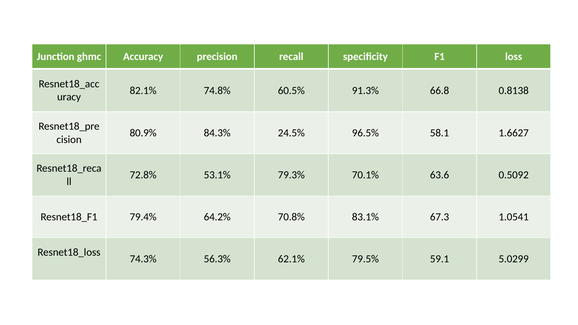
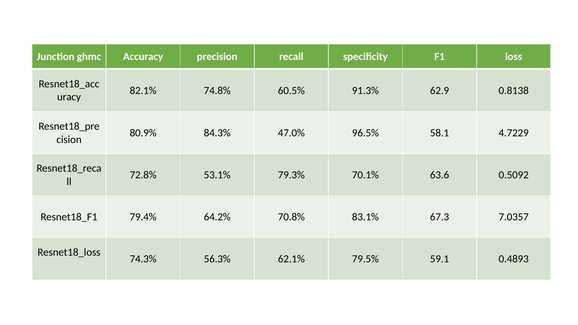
66.8: 66.8 -> 62.9 (440, 90)
24.5%: 24.5% -> 47.0% (291, 133)
1.6627: 1.6627 -> 4.7229 (514, 133)
1.0541: 1.0541 -> 7.0357 (514, 217)
5.0299: 5.0299 -> 0.4893 (514, 259)
